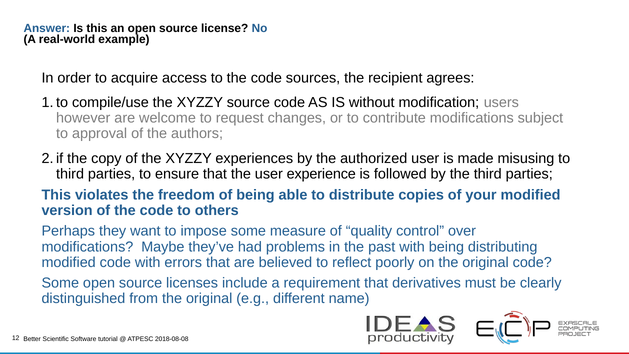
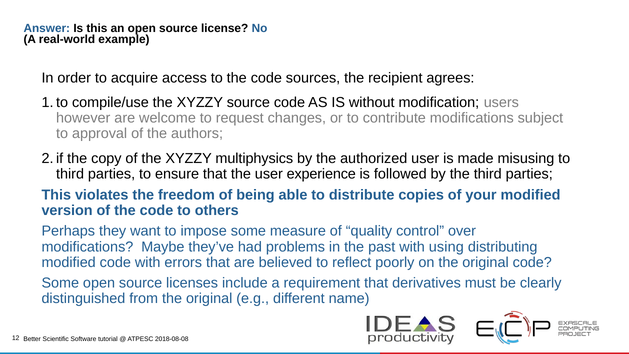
experiences: experiences -> multiphysics (254, 158)
with being: being -> using (446, 247)
